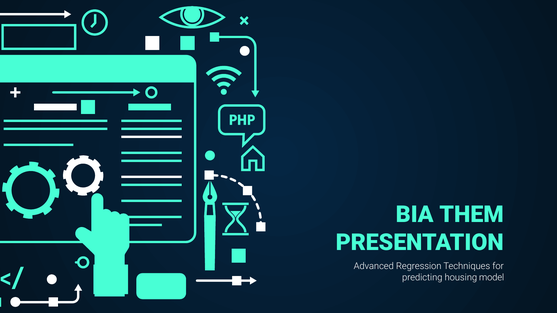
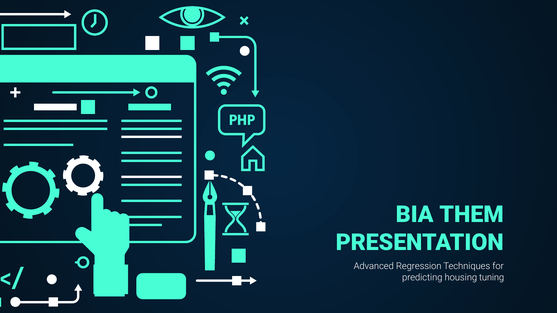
model: model -> tuning (492, 278)
